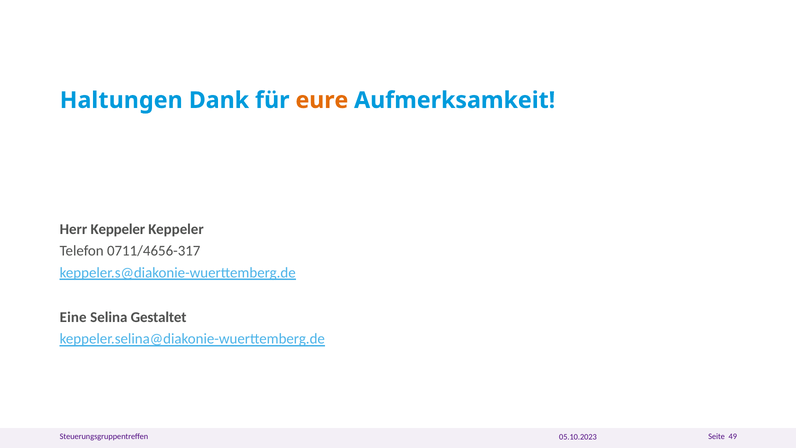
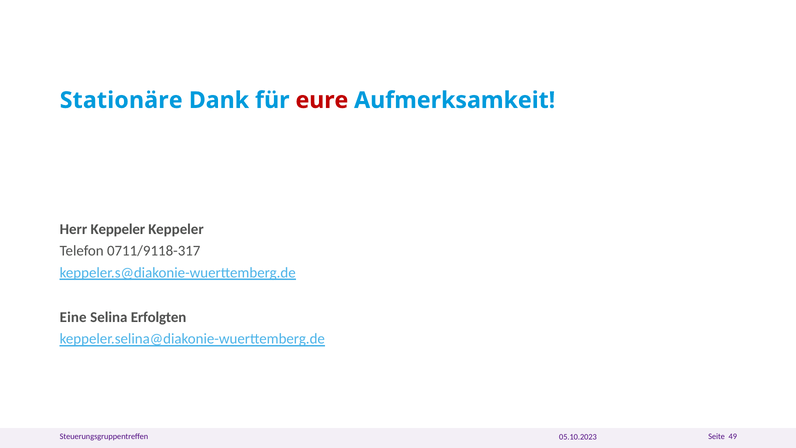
Haltungen: Haltungen -> Stationäre (121, 100)
eure colour: orange -> red (322, 100)
0711/4656-317: 0711/4656-317 -> 0711/9118-317 (154, 251)
Gestaltet: Gestaltet -> Erfolgten (159, 317)
